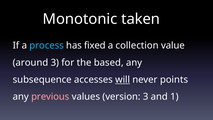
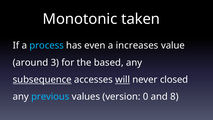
fixed: fixed -> even (95, 45)
collection: collection -> increases (137, 45)
subsequence underline: none -> present (42, 80)
points: points -> closed (174, 80)
previous colour: pink -> light blue (50, 97)
version 3: 3 -> 0 (146, 97)
1: 1 -> 8 (174, 97)
